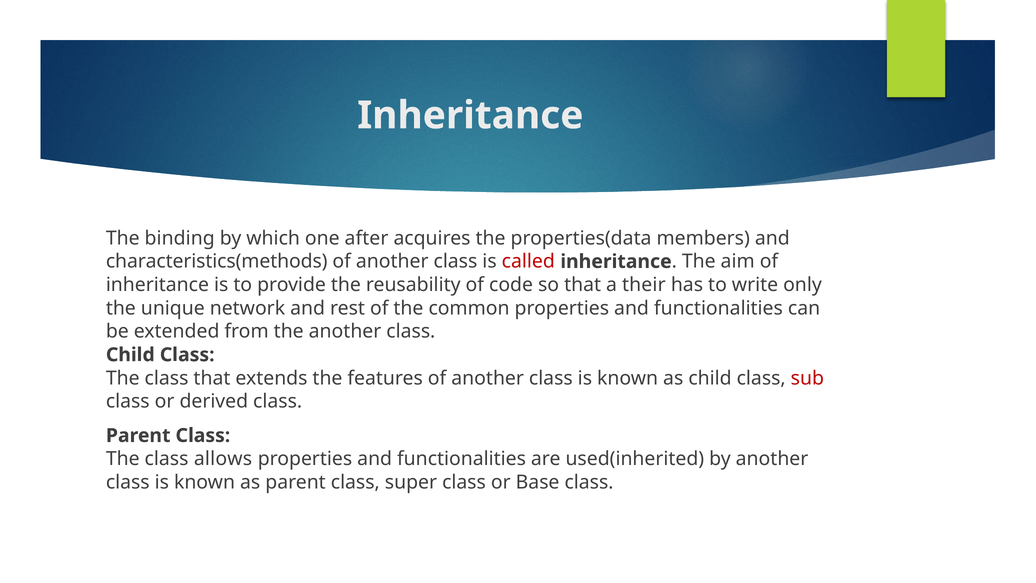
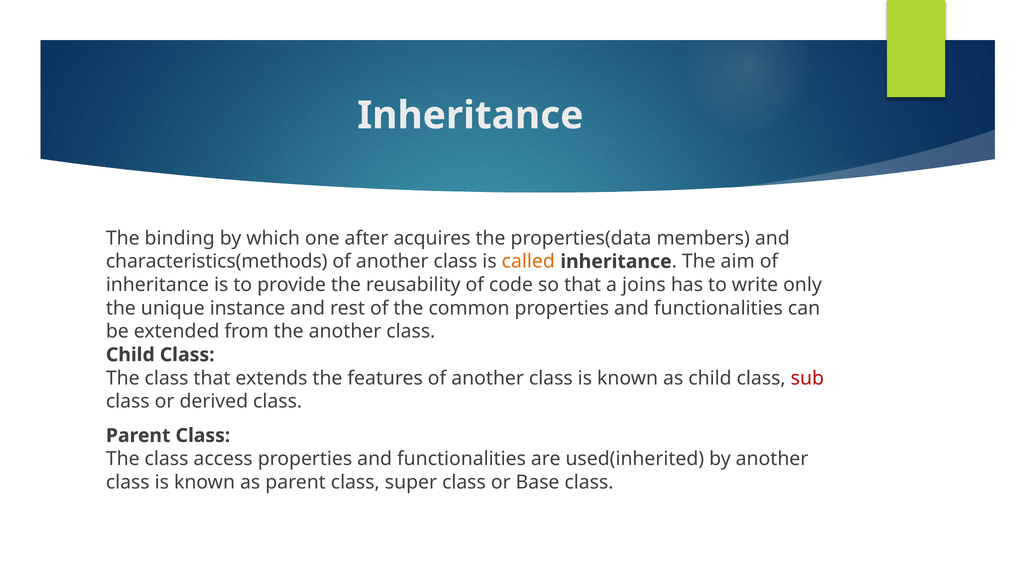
called colour: red -> orange (528, 261)
their: their -> joins (644, 285)
network: network -> instance (248, 308)
allows: allows -> access (223, 459)
